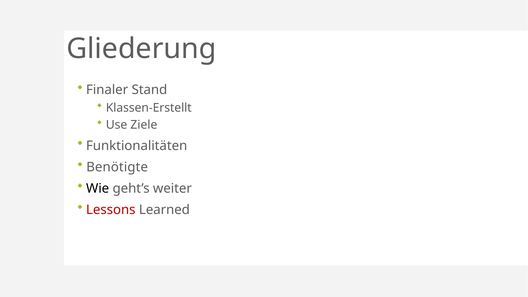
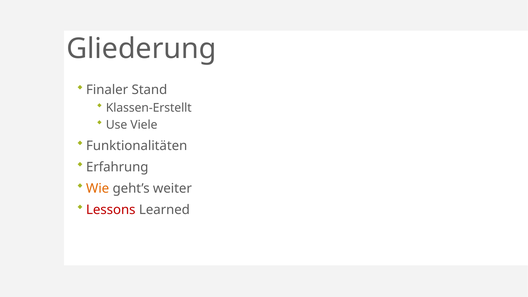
Ziele: Ziele -> Viele (144, 125)
Benötigte: Benötigte -> Erfahrung (117, 167)
Wie colour: black -> orange (98, 188)
